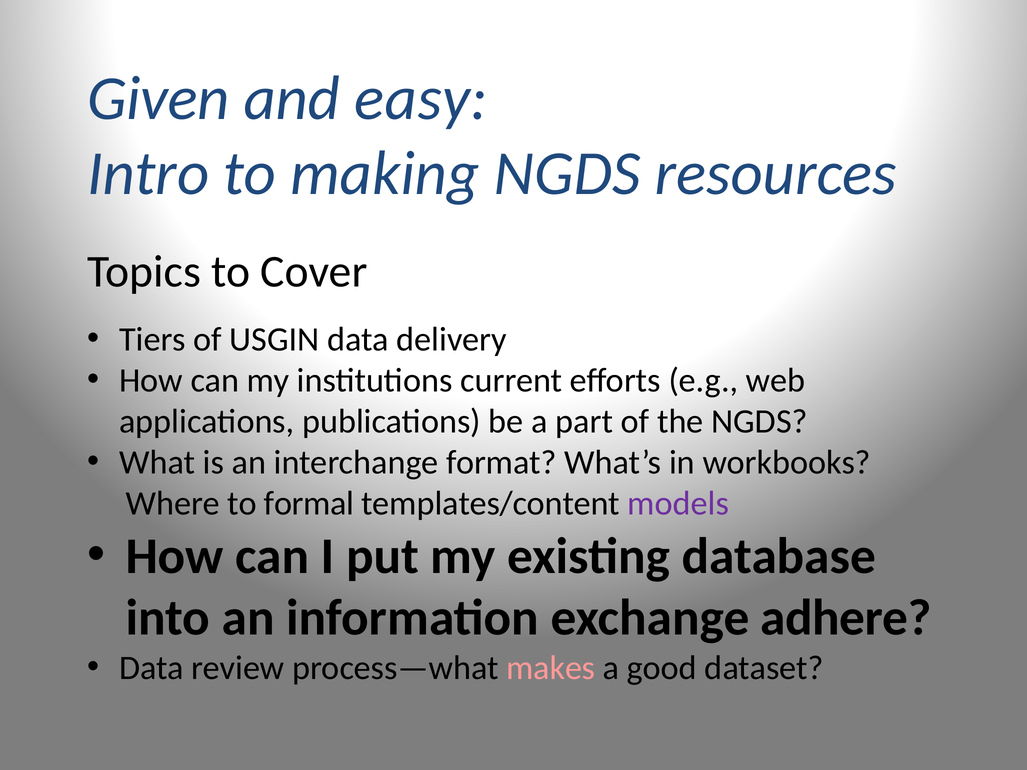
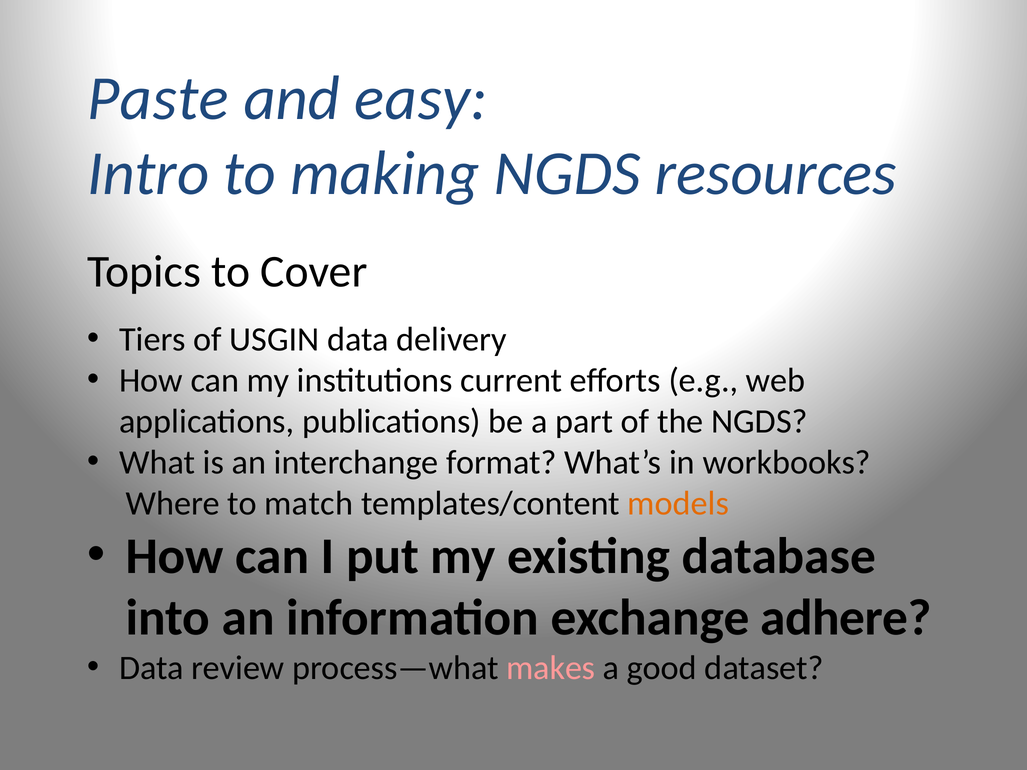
Given: Given -> Paste (158, 98)
formal: formal -> match (309, 504)
models colour: purple -> orange (678, 504)
